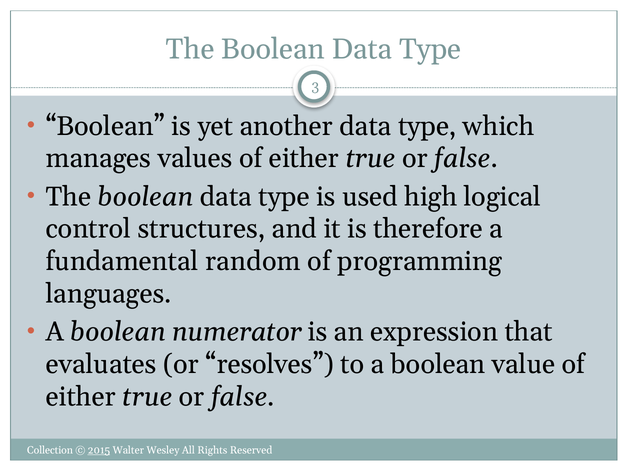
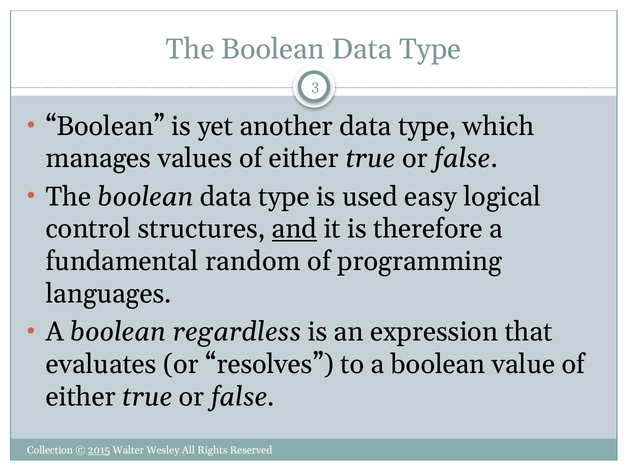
high: high -> easy (431, 197)
and underline: none -> present (294, 229)
numerator: numerator -> regardless (237, 332)
